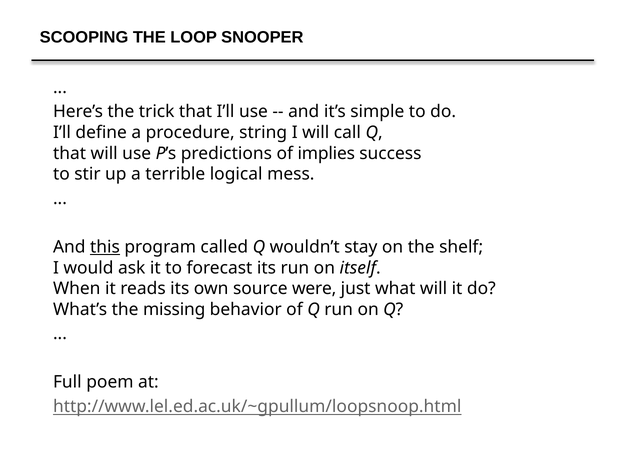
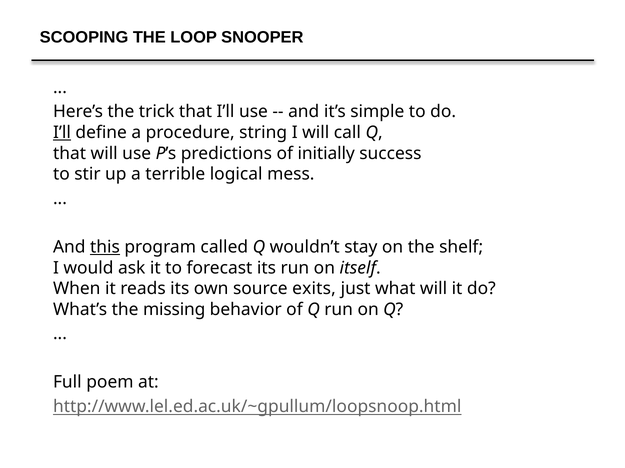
I’ll underline: none -> present (62, 133)
implies: implies -> initially (326, 154)
were: were -> exits (314, 289)
